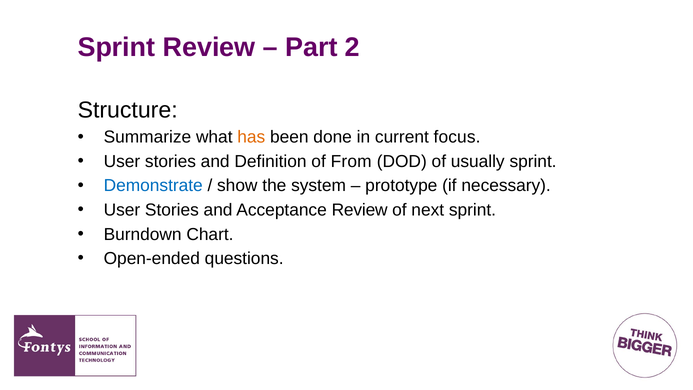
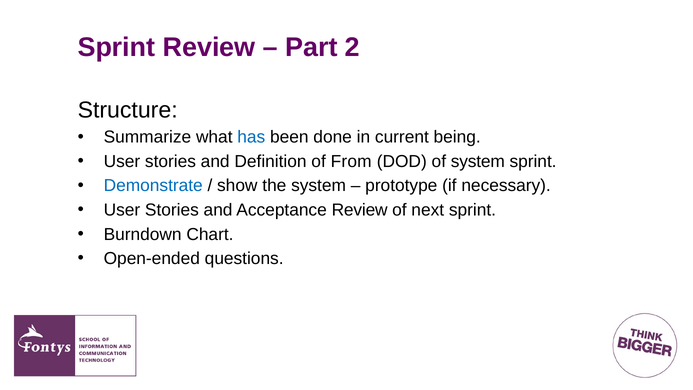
has colour: orange -> blue (251, 137)
focus: focus -> being (457, 137)
of usually: usually -> system (478, 161)
